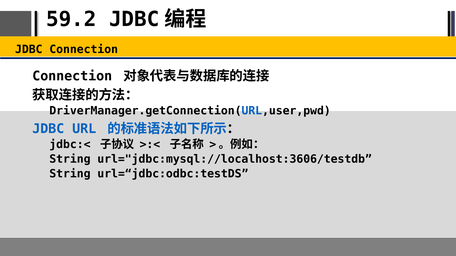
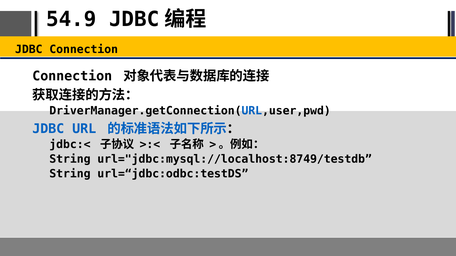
59.2: 59.2 -> 54.9 (71, 19)
url="jdbc:mysql://localhost:3606/testdb: url="jdbc:mysql://localhost:3606/testdb -> url="jdbc:mysql://localhost:8749/testdb (235, 159)
